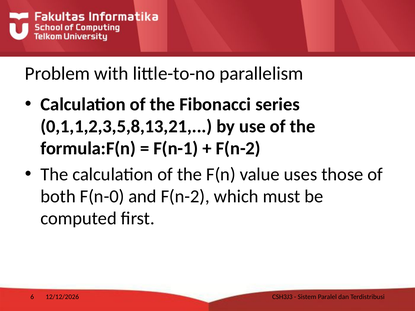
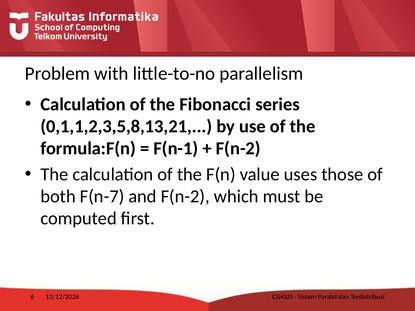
F(n-0: F(n-0 -> F(n-7 (102, 197)
